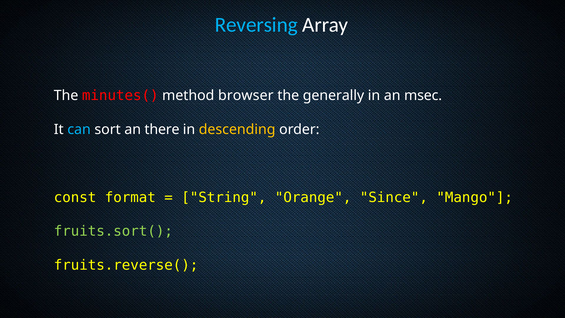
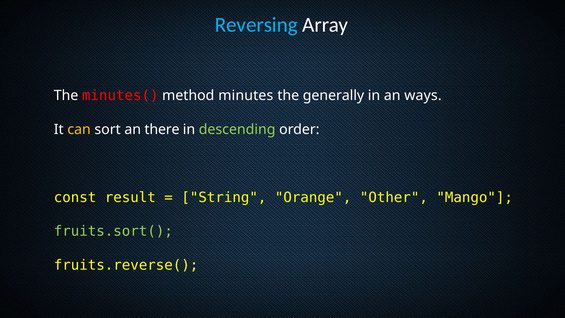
browser: browser -> minutes (246, 96)
msec: msec -> ways (423, 96)
can colour: light blue -> yellow (79, 129)
descending colour: yellow -> light green (237, 129)
format: format -> result (130, 197)
Since: Since -> Other (394, 197)
